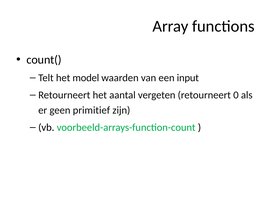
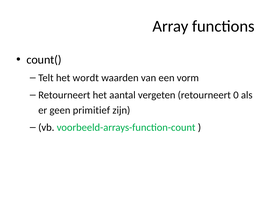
model: model -> wordt (86, 78)
input: input -> vorm (188, 78)
